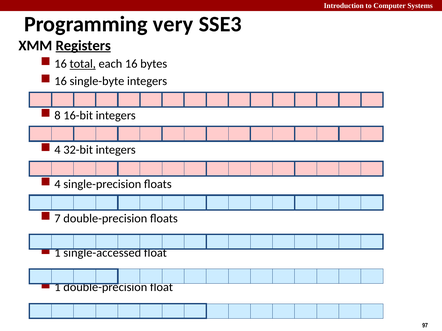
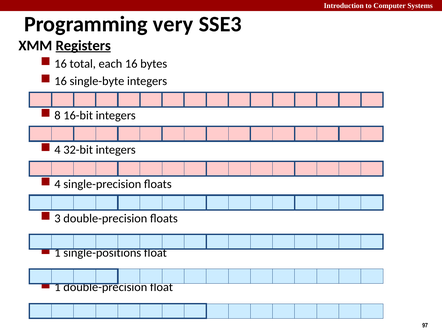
total underline: present -> none (83, 64)
7: 7 -> 3 (57, 219)
single-accessed: single-accessed -> single-positions (102, 253)
